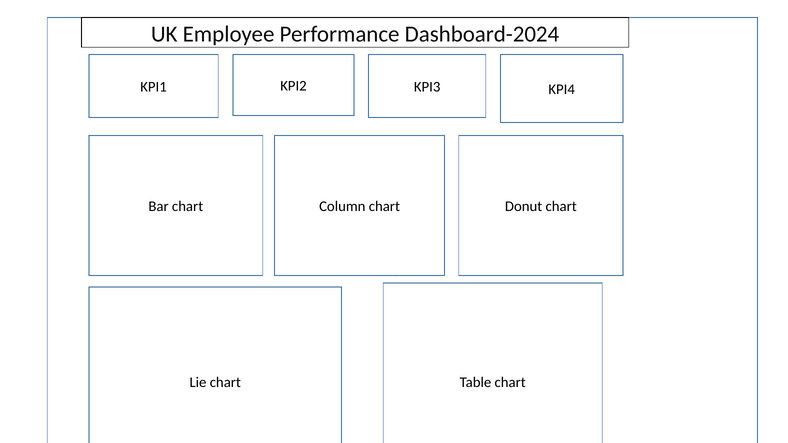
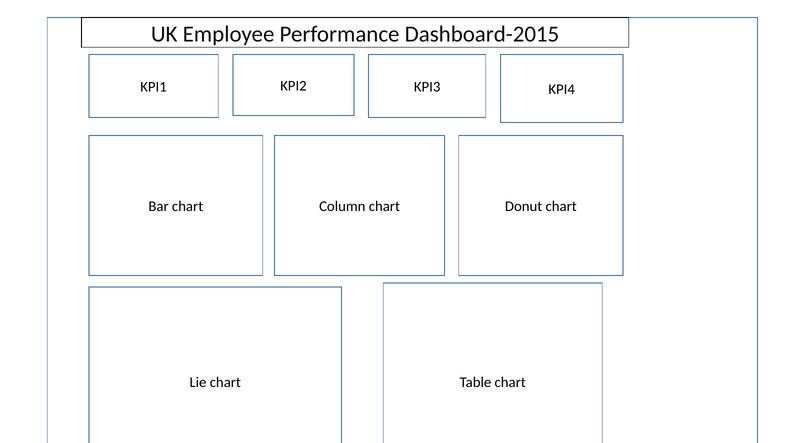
Dashboard-2024: Dashboard-2024 -> Dashboard-2015 (482, 34)
